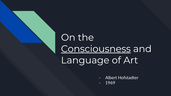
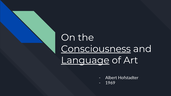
Language underline: none -> present (85, 60)
